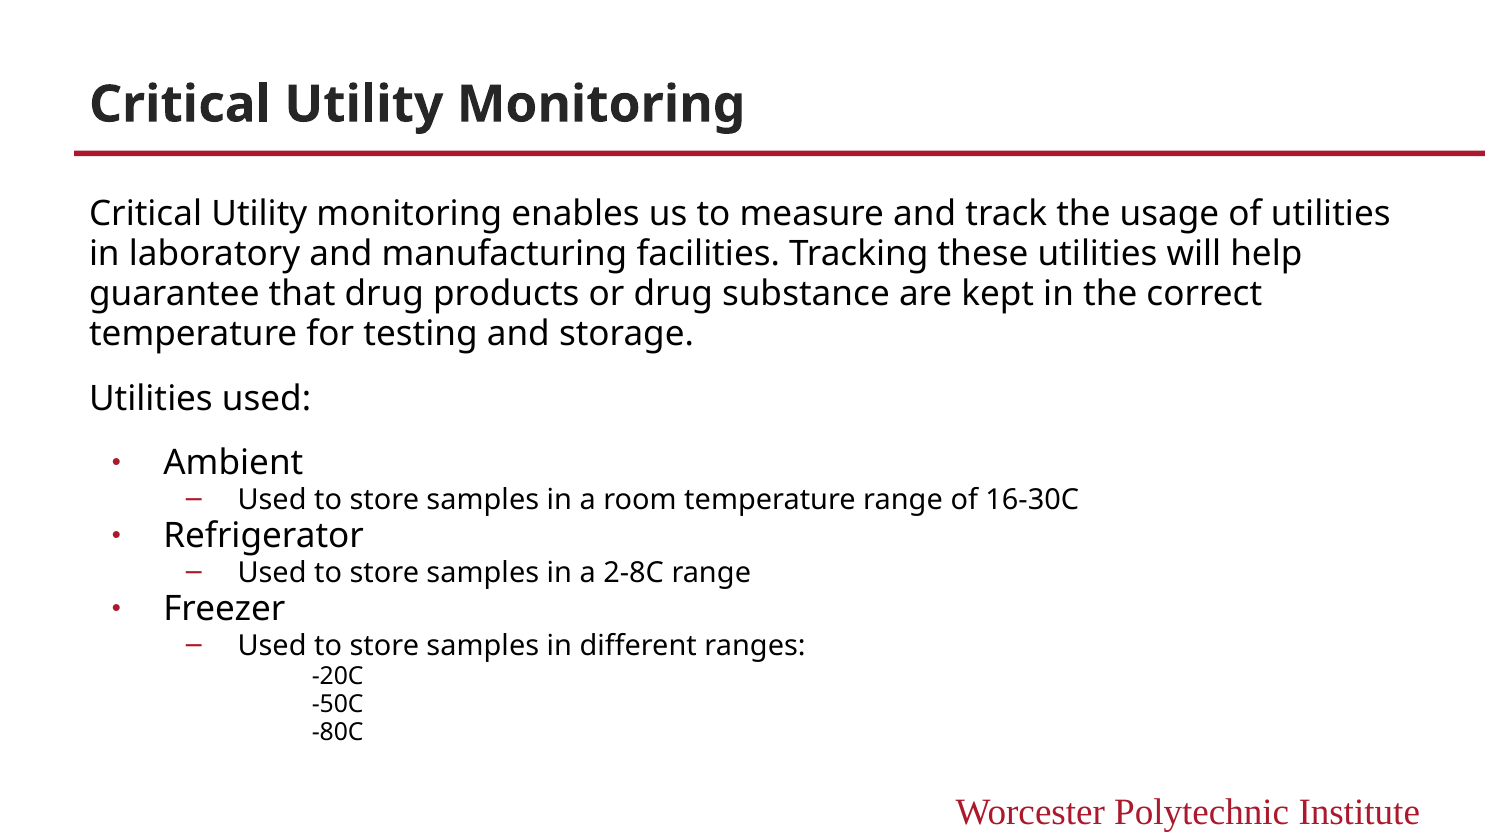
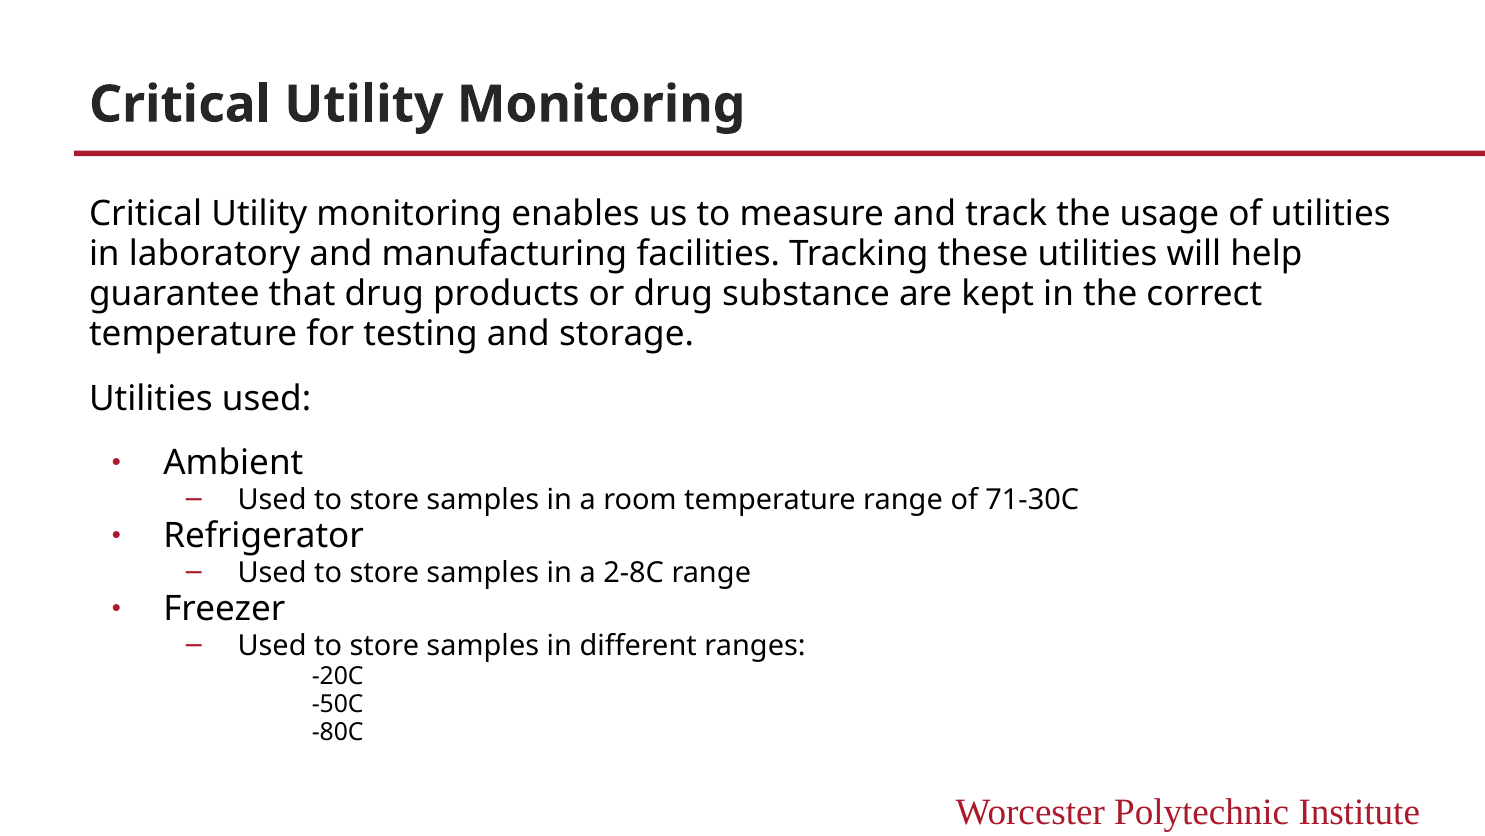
16-30C: 16-30C -> 71-30C (1032, 499)
